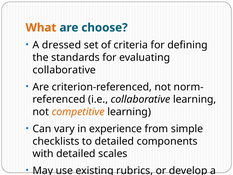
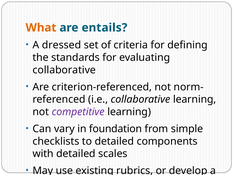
choose: choose -> entails (104, 28)
competitive colour: orange -> purple (78, 112)
experience: experience -> foundation (116, 129)
